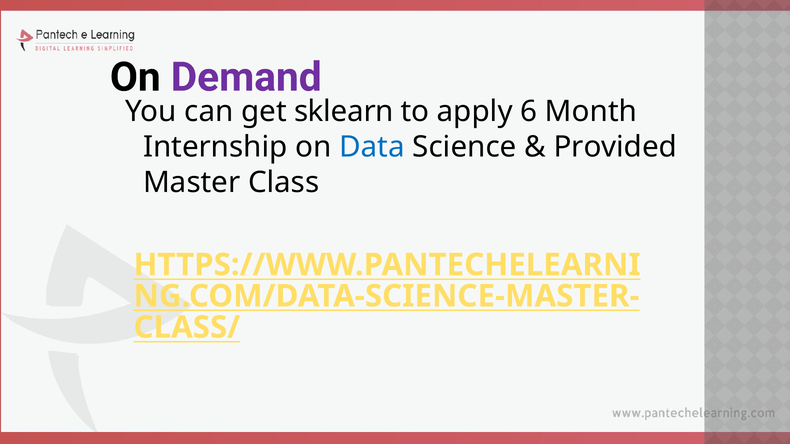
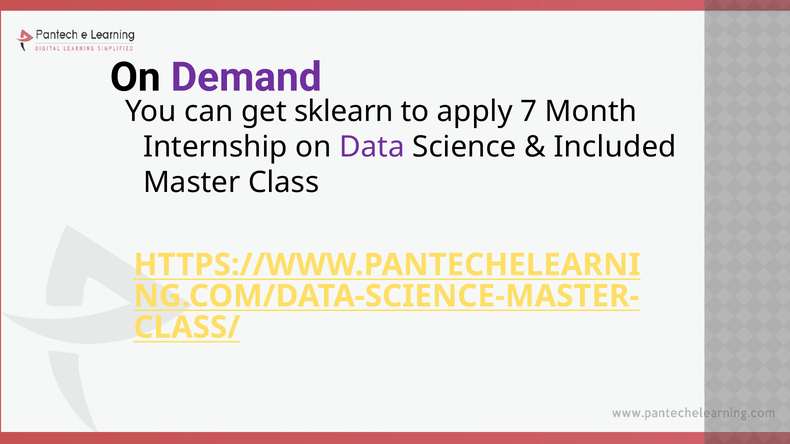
6: 6 -> 7 (529, 112)
Data colour: blue -> purple (372, 147)
Provided: Provided -> Included (615, 147)
